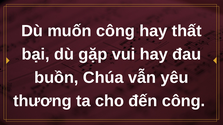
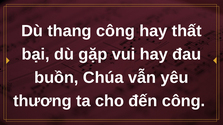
muốn: muốn -> thang (69, 31)
